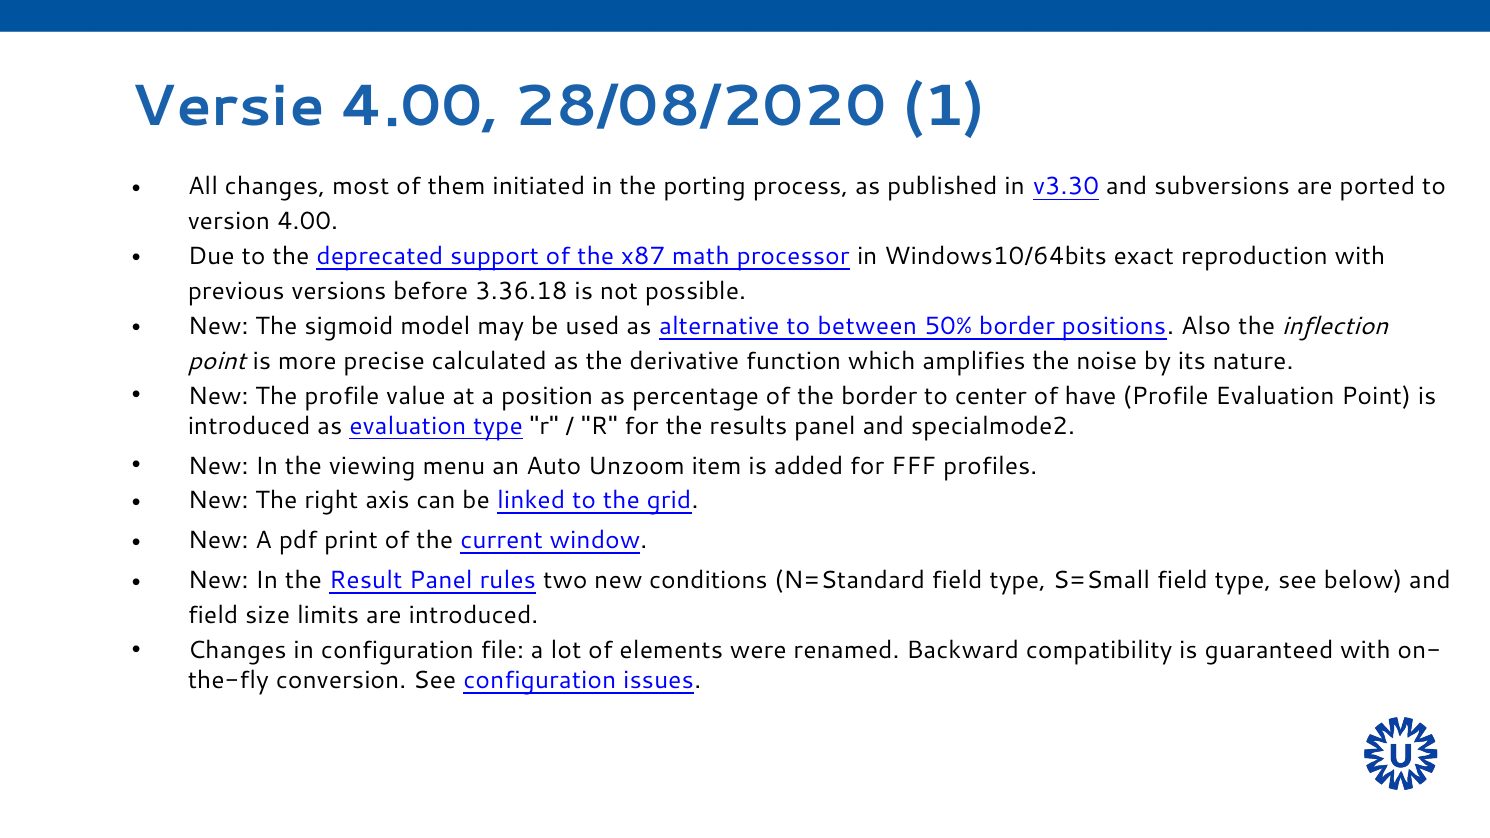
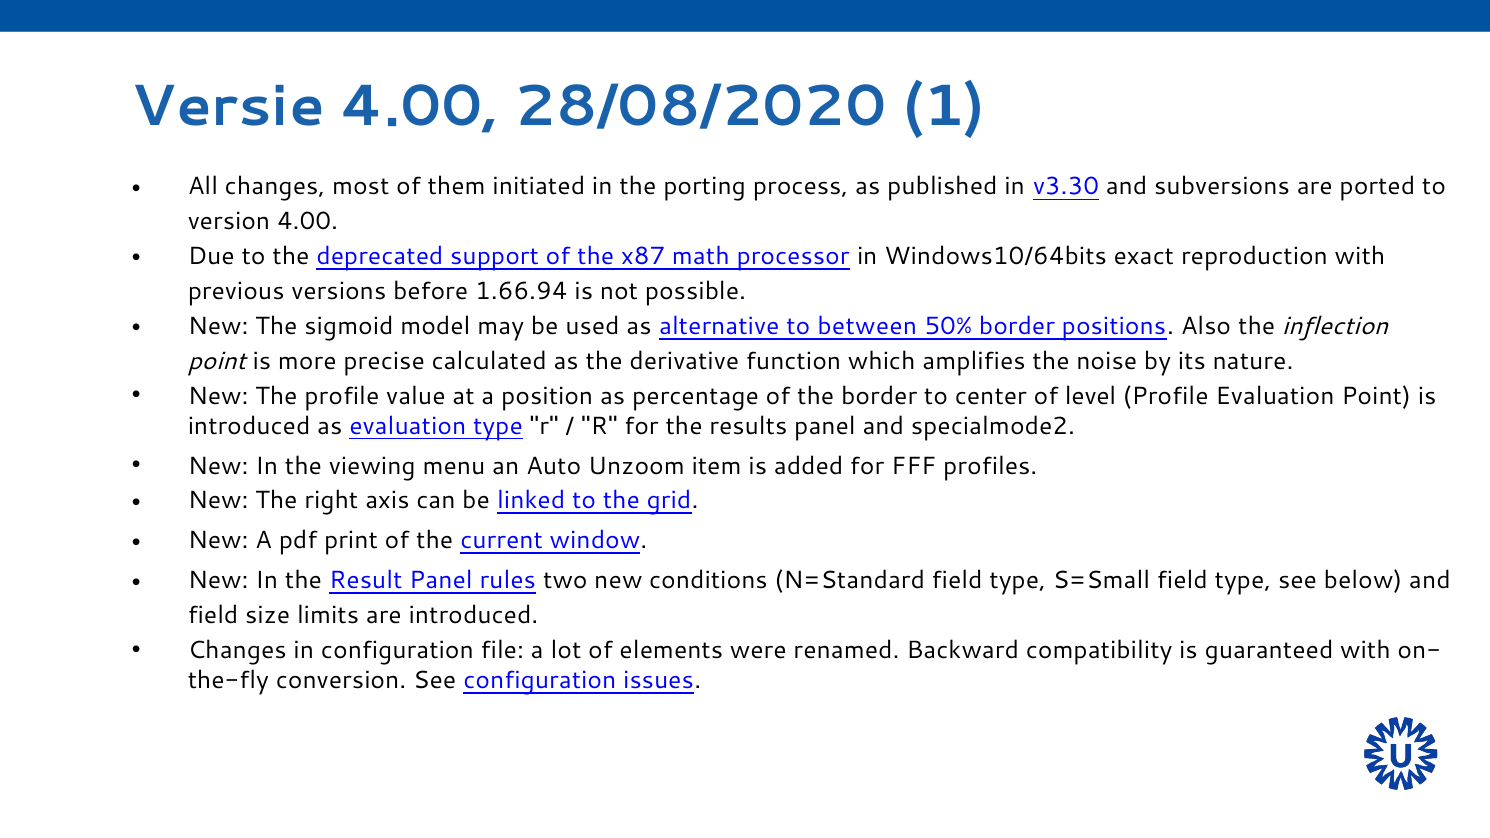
3.36.18: 3.36.18 -> 1.66.94 (521, 292)
have: have -> level (1091, 396)
